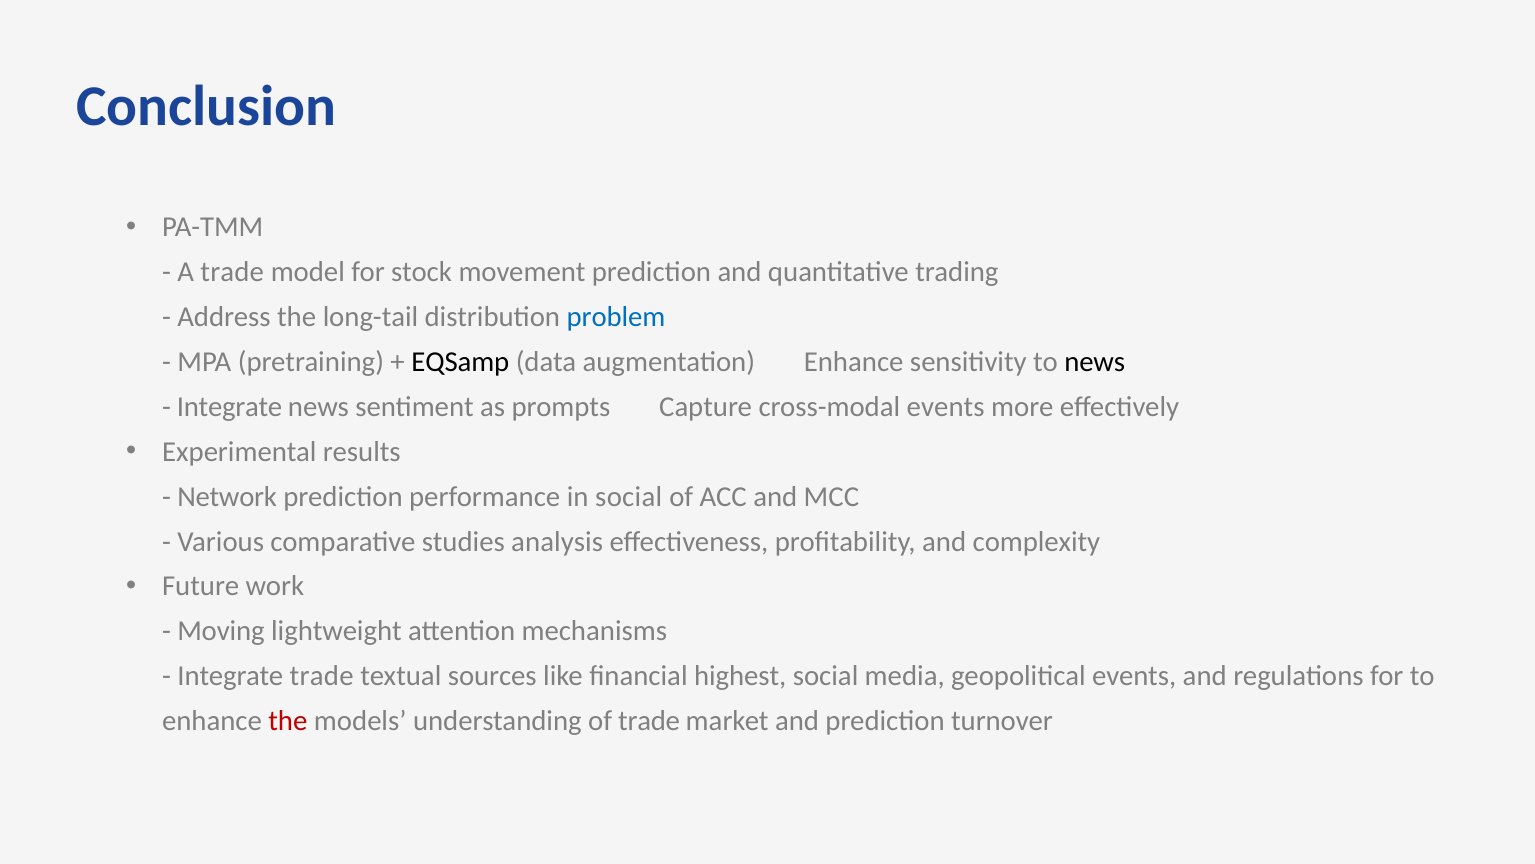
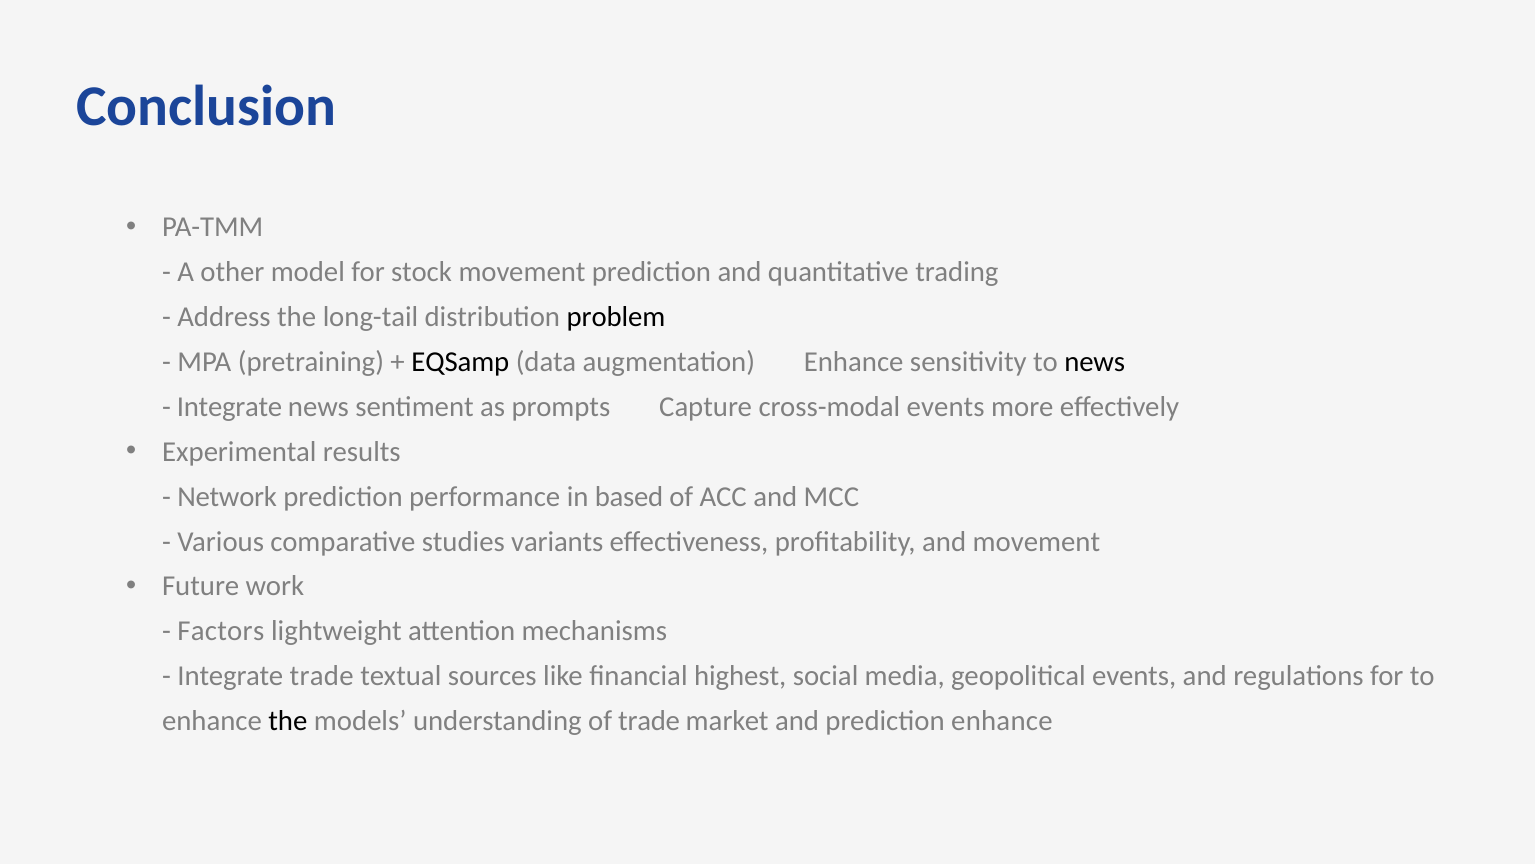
A trade: trade -> other (232, 272)
problem colour: blue -> black (616, 317)
in social: social -> based (629, 496)
analysis: analysis -> variants (557, 541)
and complexity: complexity -> movement (1036, 541)
Moving: Moving -> Factors (221, 631)
the colour: red -> black (288, 721)
prediction turnover: turnover -> enhance (1002, 721)
